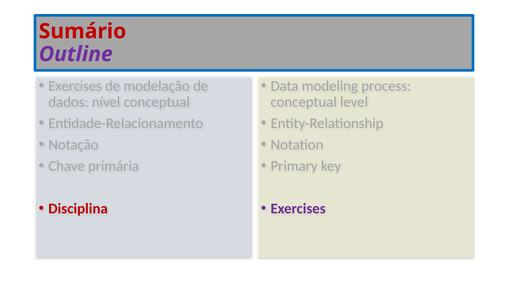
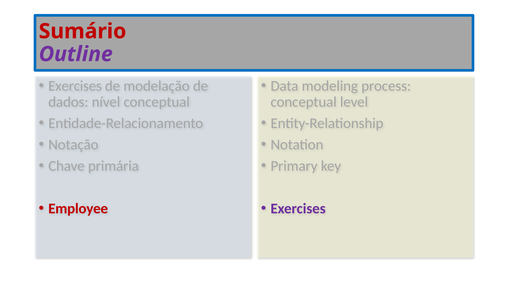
Disciplina: Disciplina -> Employee (78, 208)
